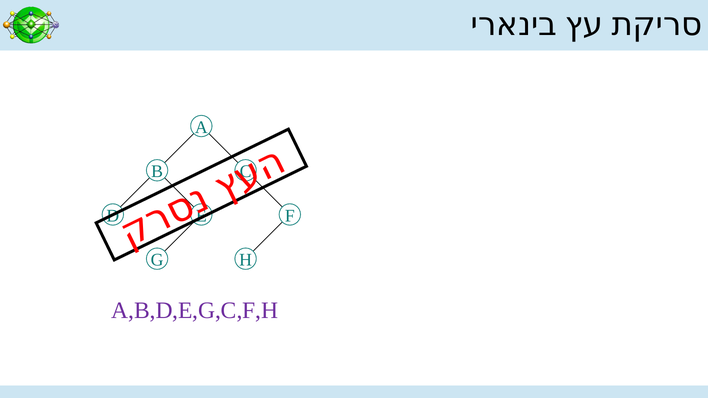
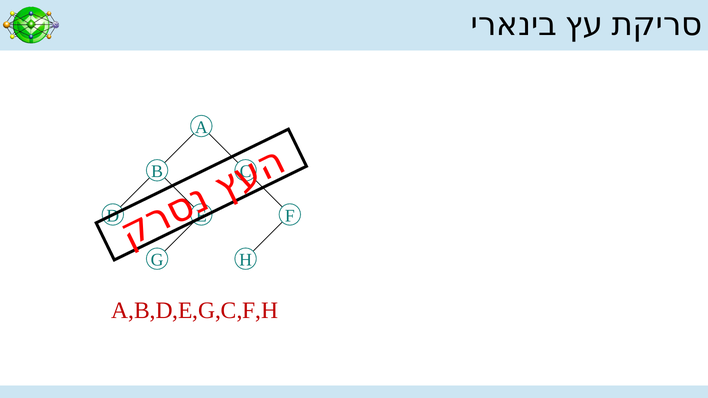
A,B,D,E,G,C,F,H colour: purple -> red (195, 310)
